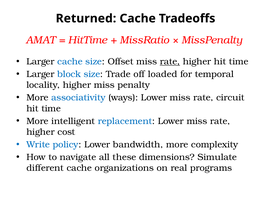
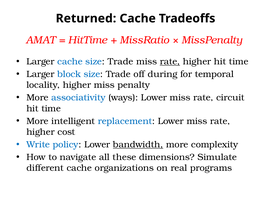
cache size Offset: Offset -> Trade (121, 62)
loaded: loaded -> during (163, 74)
bandwidth underline: none -> present (138, 145)
